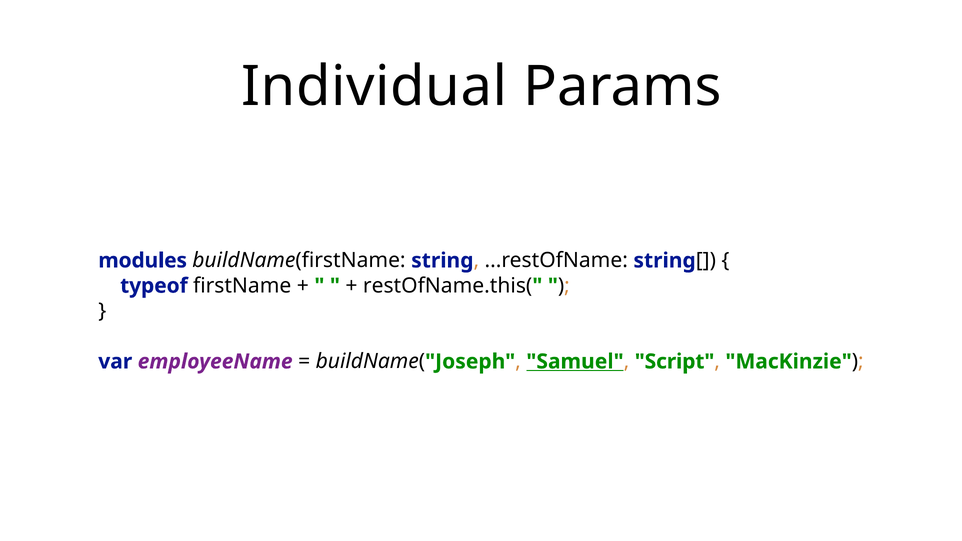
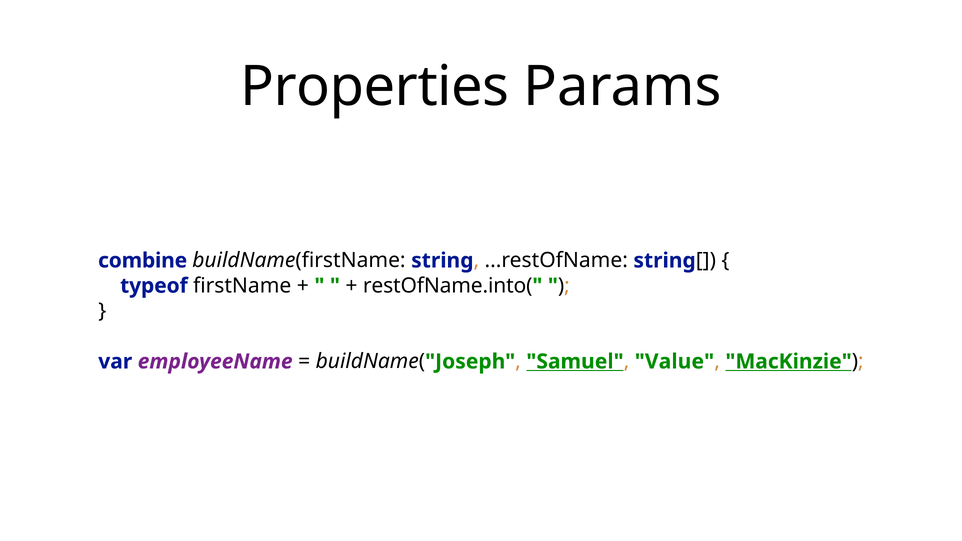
Individual: Individual -> Properties (375, 87)
modules: modules -> combine (143, 261)
restOfName.this(: restOfName.this( -> restOfName.into( (448, 286)
Script: Script -> Value (674, 362)
MacKinzie underline: none -> present (789, 362)
